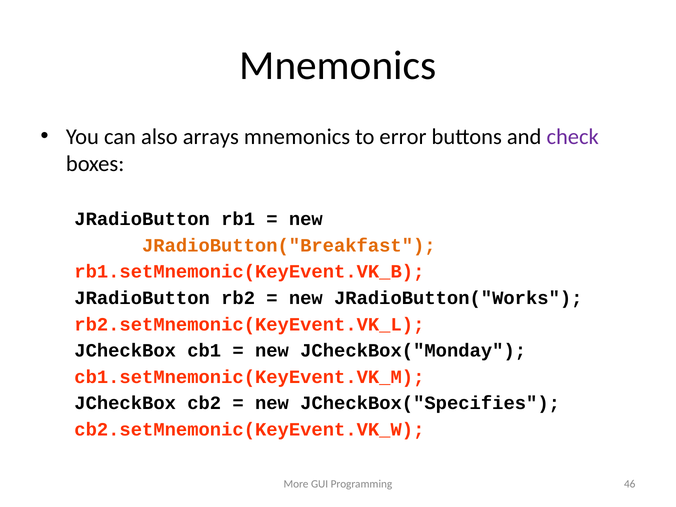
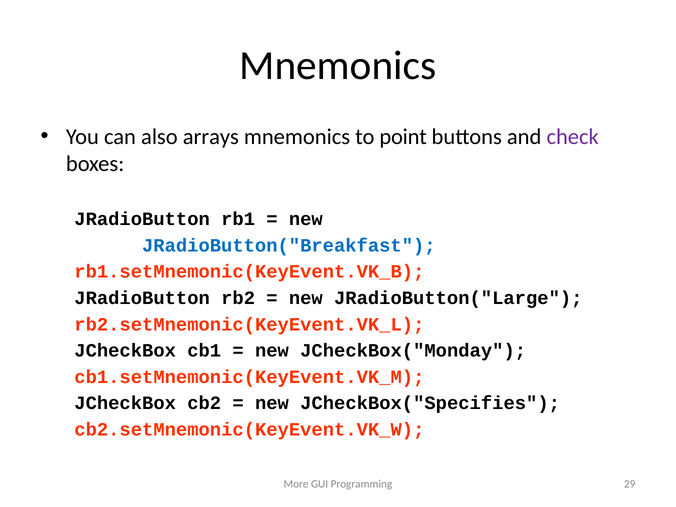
error: error -> point (403, 137)
JRadioButton("Breakfast colour: orange -> blue (289, 245)
JRadioButton("Works: JRadioButton("Works -> JRadioButton("Large (458, 298)
46: 46 -> 29 (630, 484)
